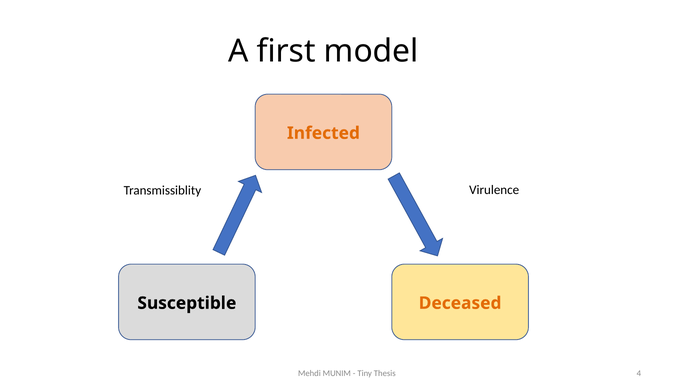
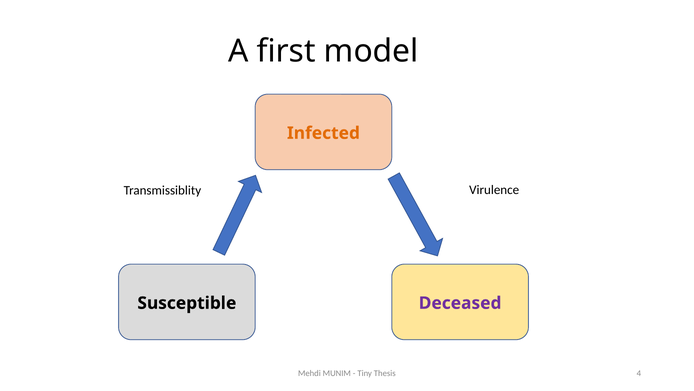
Deceased colour: orange -> purple (460, 303)
